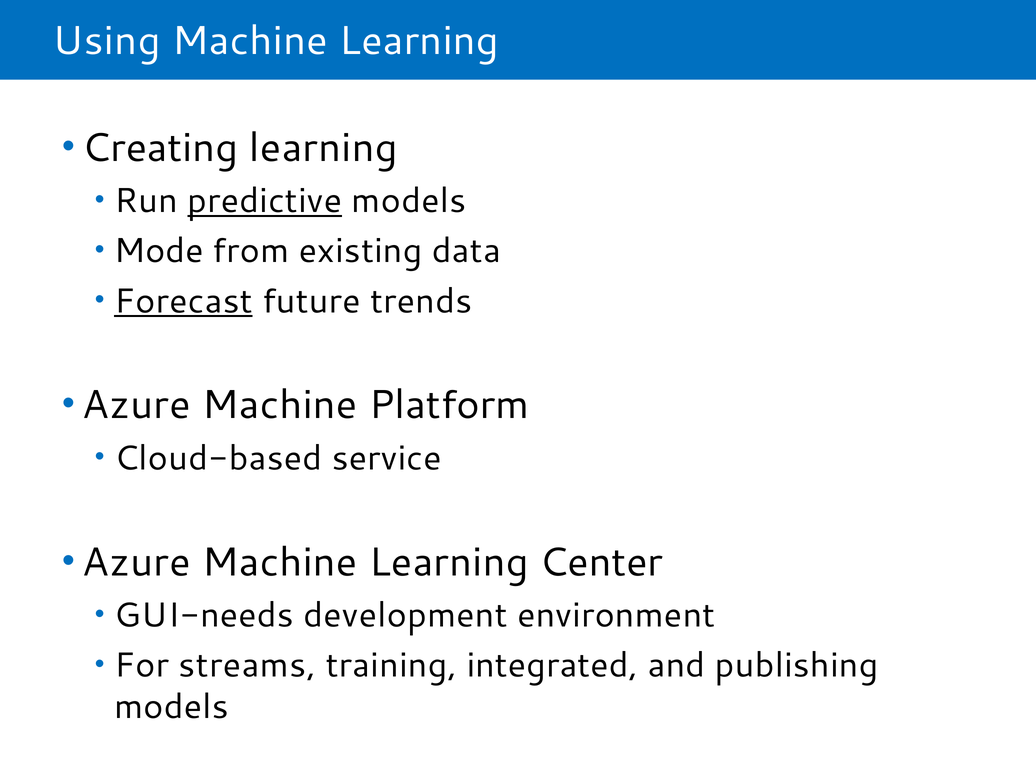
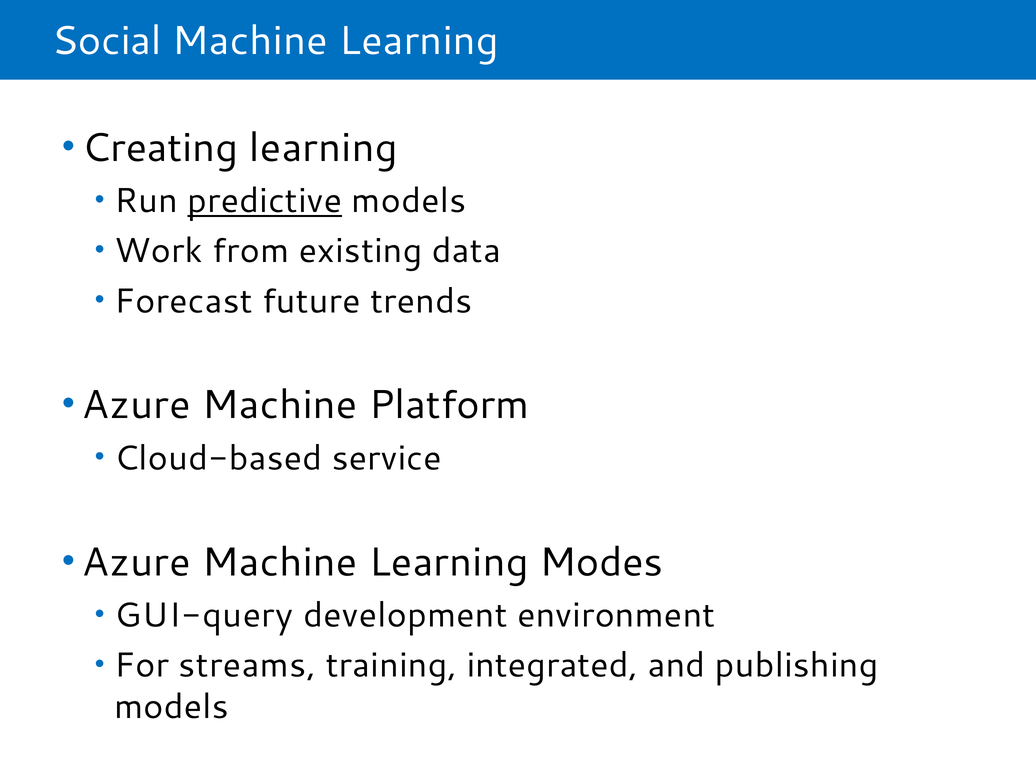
Using: Using -> Social (107, 41)
Mode: Mode -> Work (159, 251)
Forecast underline: present -> none (183, 301)
Center: Center -> Modes (601, 562)
GUI-needs: GUI-needs -> GUI-query (204, 616)
